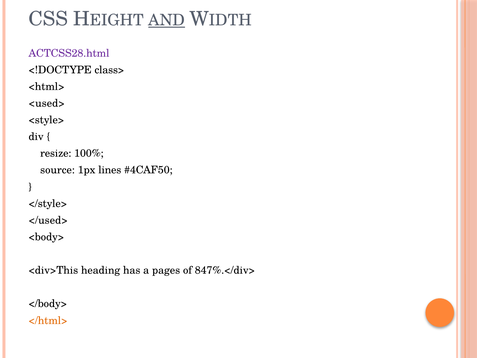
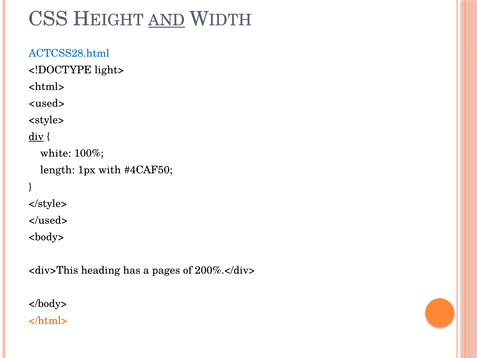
ACTCSS28.html colour: purple -> blue (69, 53)
class>: class> -> light> (109, 70)
div underline: none -> present (36, 137)
resize: resize -> white (56, 153)
source: source -> length (58, 170)
lines: lines -> with (110, 170)
847%.</div>: 847%.</div> -> 200%.</div> (225, 270)
